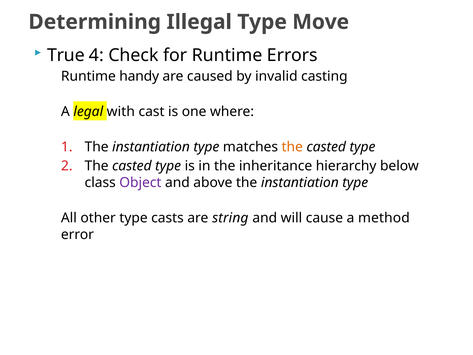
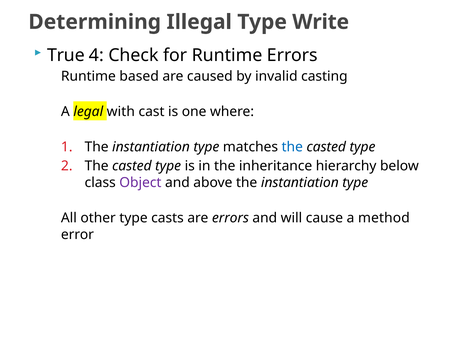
Move: Move -> Write (321, 22)
handy: handy -> based (139, 76)
the colour: orange -> blue (292, 147)
are string: string -> errors (230, 218)
